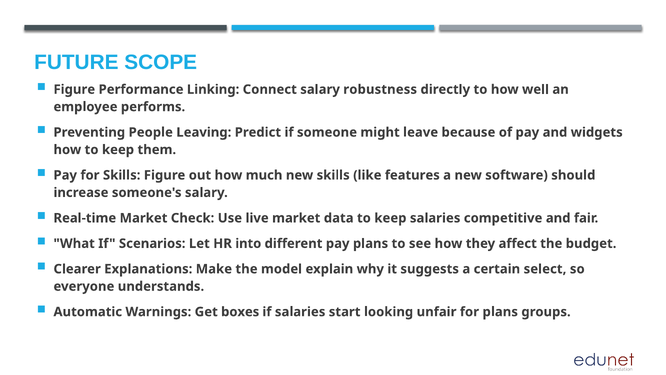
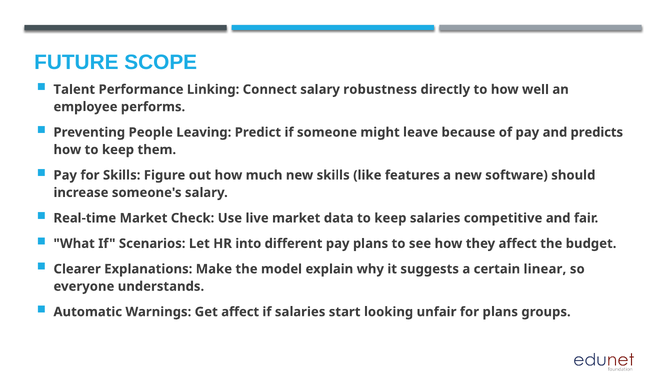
Figure: Figure -> Talent (74, 89)
widgets: widgets -> predicts (597, 132)
select: select -> linear (545, 269)
Get boxes: boxes -> affect (240, 312)
